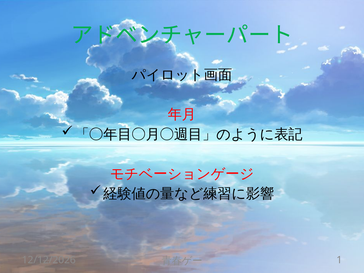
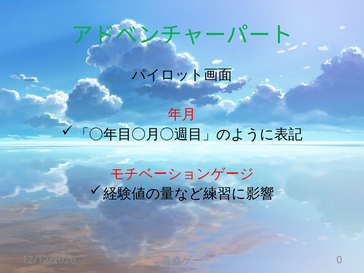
1: 1 -> 0 (339, 260)
